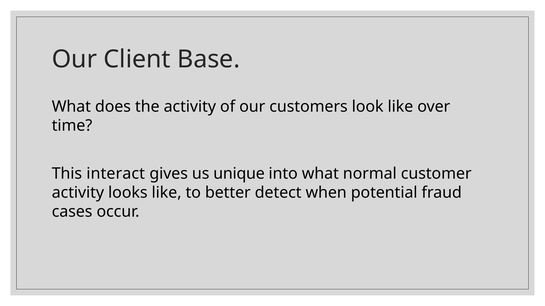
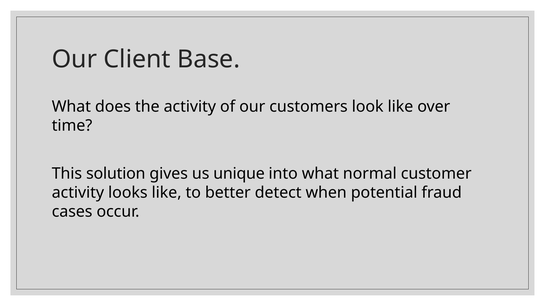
interact: interact -> solution (116, 174)
